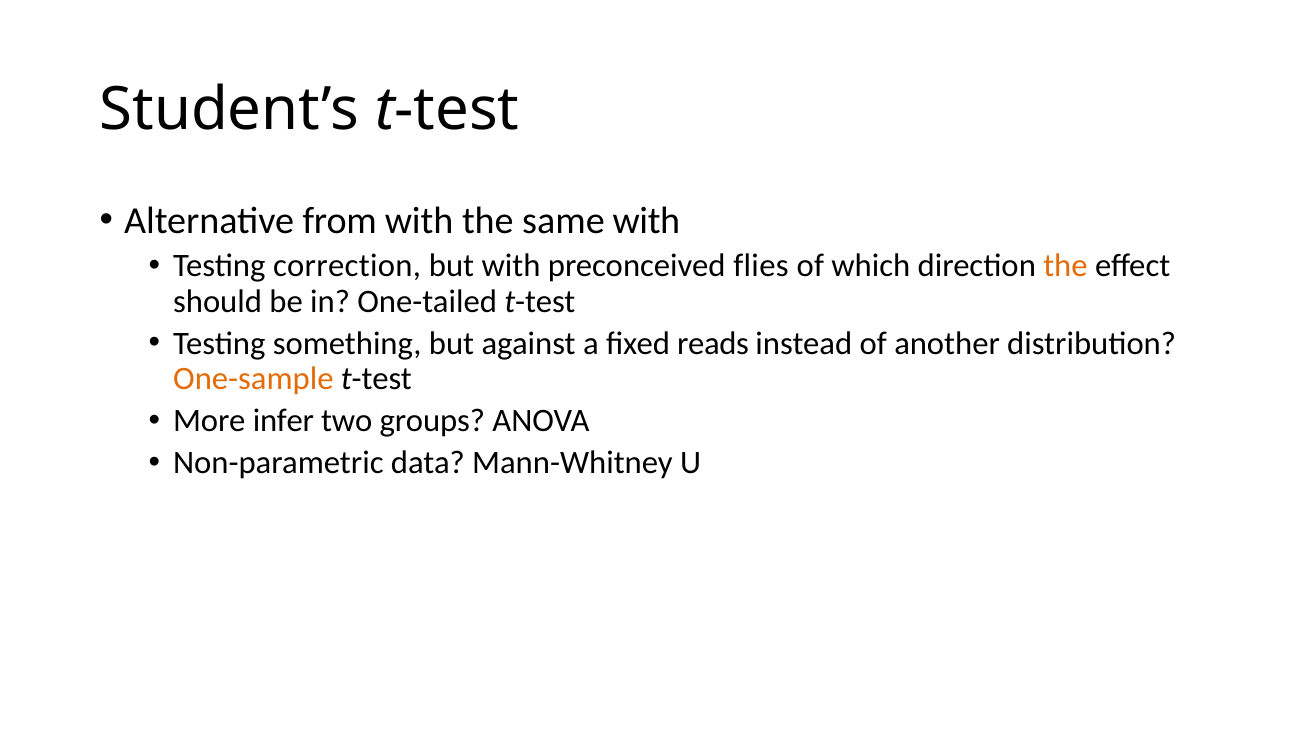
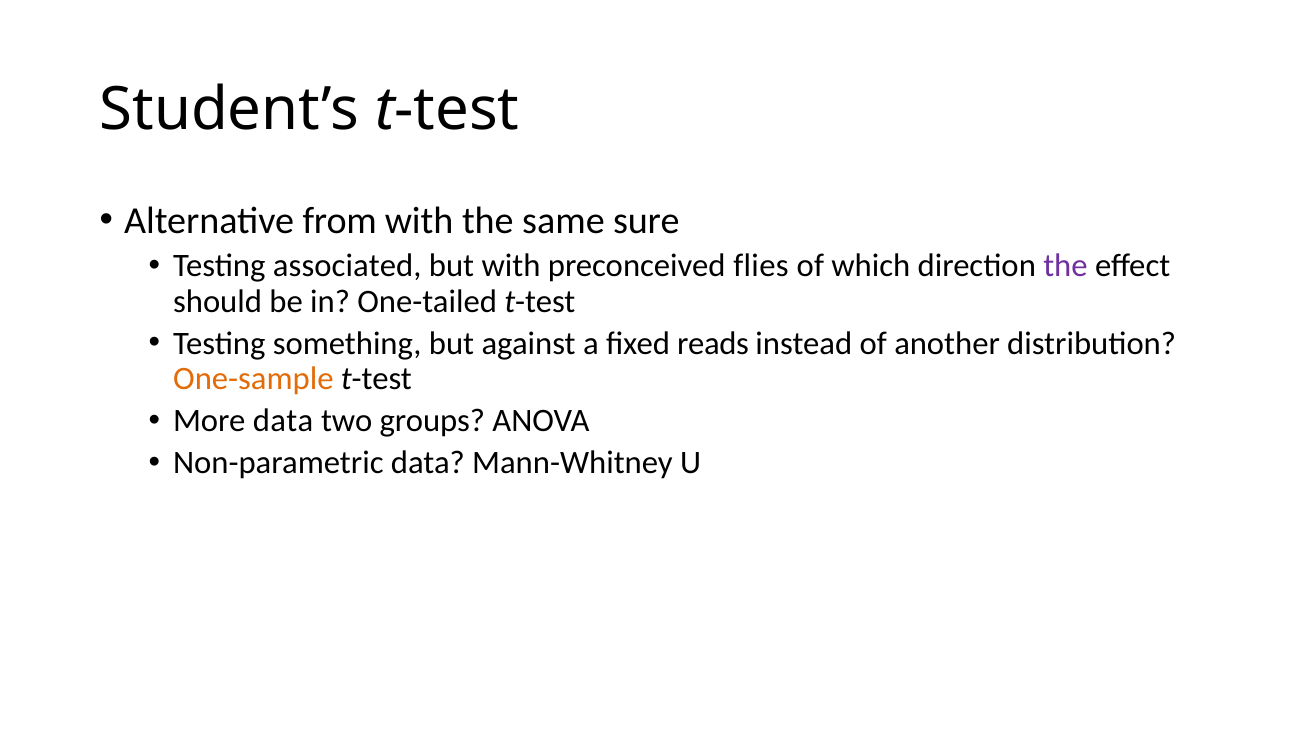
same with: with -> sure (646, 221)
correction: correction -> associated (347, 266)
the colour: orange -> purple (1065, 266)
More infer: infer -> data (283, 421)
